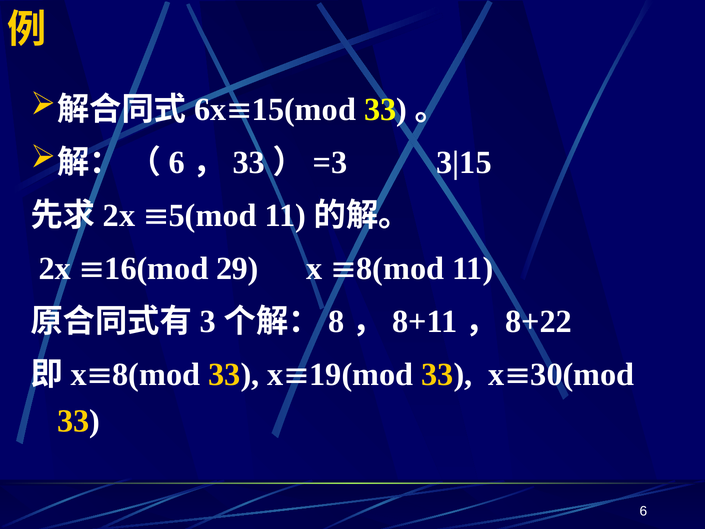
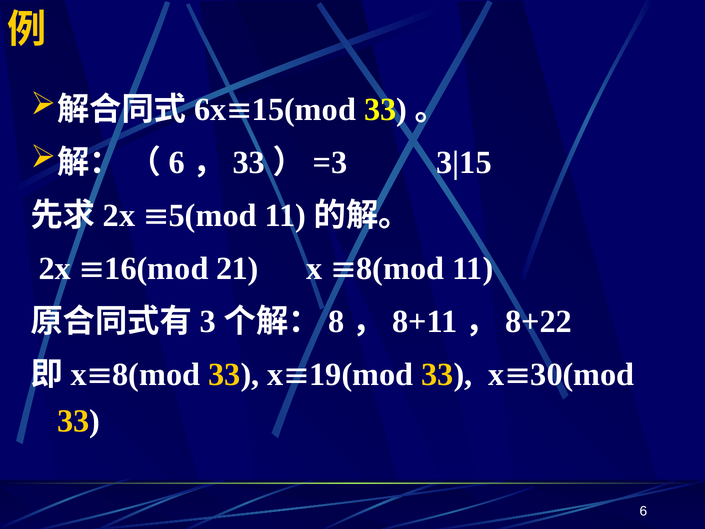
29: 29 -> 21 (237, 268)
